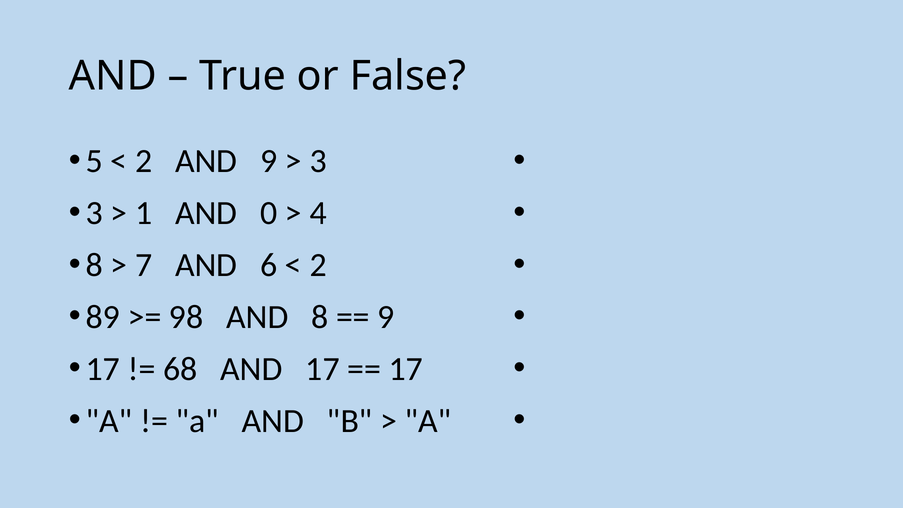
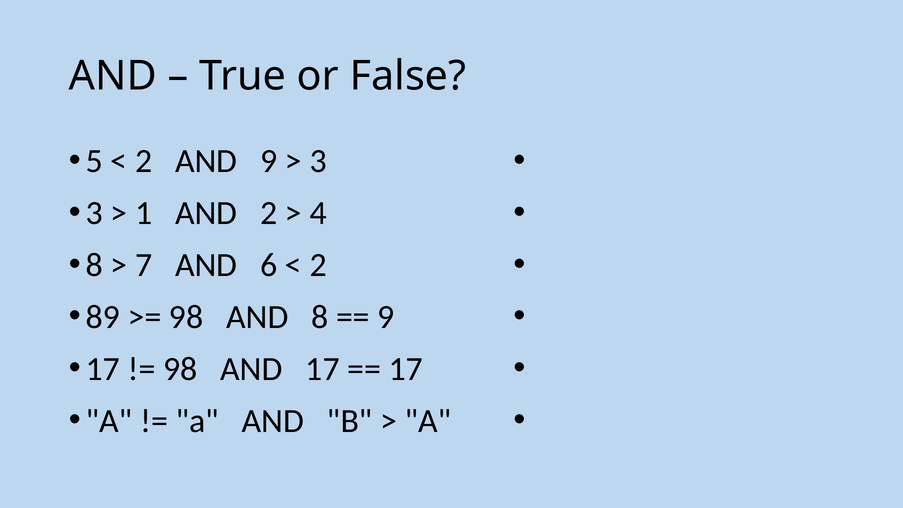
AND 0: 0 -> 2 (269, 213)
68: 68 -> 98 (180, 369)
